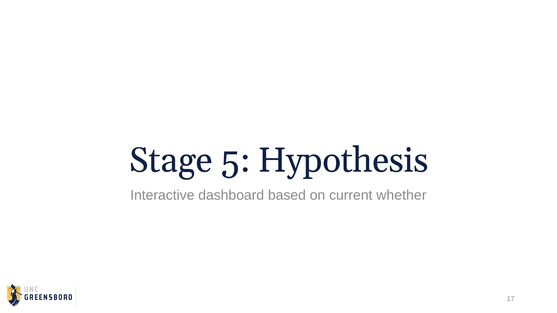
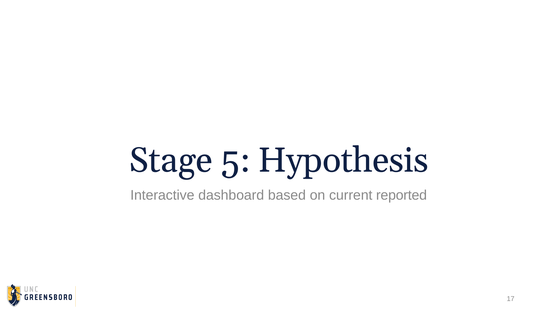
whether: whether -> reported (402, 195)
